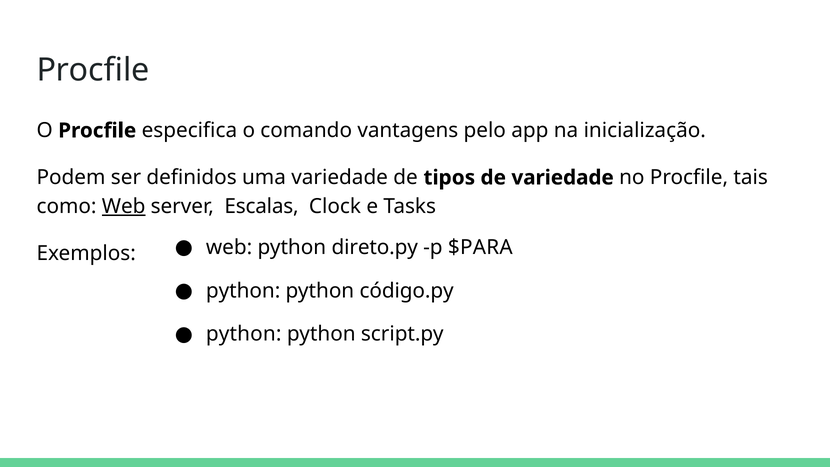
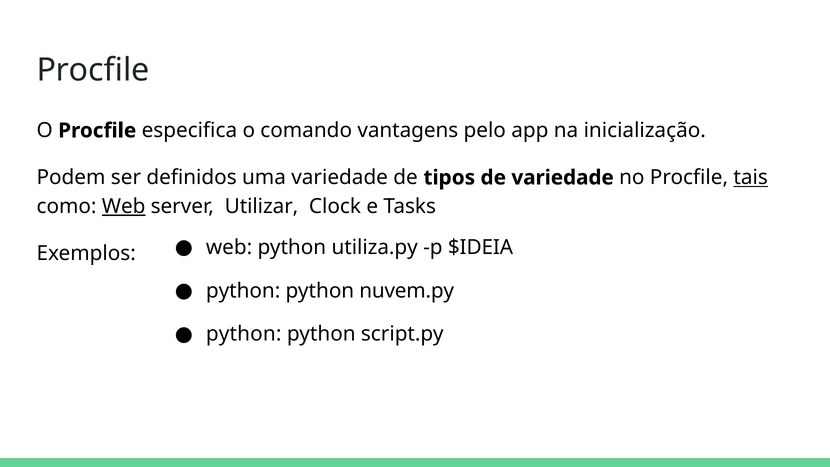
tais underline: none -> present (751, 178)
Escalas: Escalas -> Utilizar (261, 206)
direto.py: direto.py -> utiliza.py (375, 247)
$PARA: $PARA -> $IDEIA (480, 247)
código.py: código.py -> nuvem.py (407, 291)
